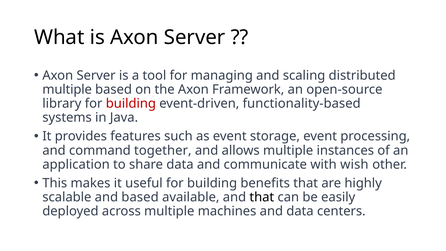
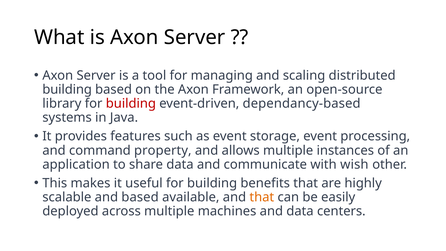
multiple: multiple -> building (67, 89)
functionality-based: functionality-based -> dependancy-based (302, 104)
together: together -> property (163, 150)
that colour: black -> orange (262, 197)
